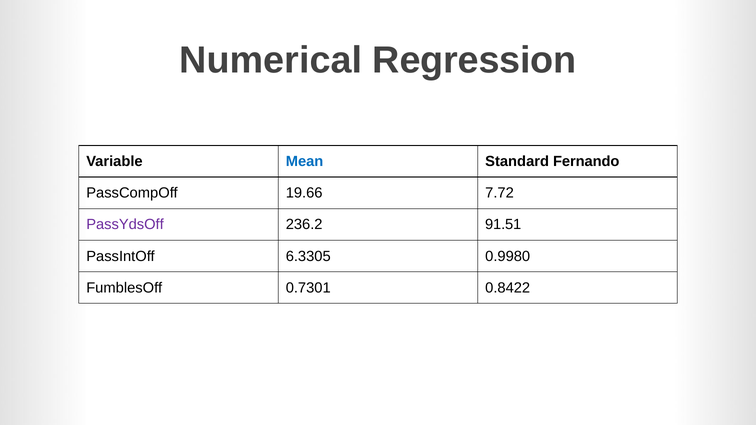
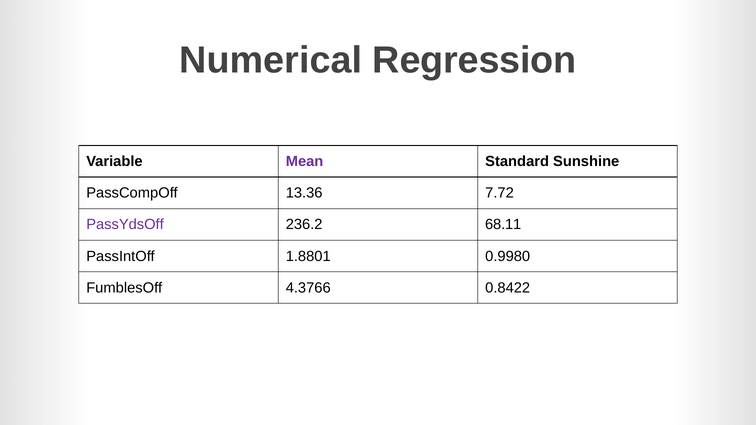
Mean colour: blue -> purple (305, 162)
Fernando: Fernando -> Sunshine (586, 162)
19.66: 19.66 -> 13.36 (304, 193)
91.51: 91.51 -> 68.11 (503, 225)
6.3305: 6.3305 -> 1.8801 (308, 256)
0.7301: 0.7301 -> 4.3766 (308, 288)
